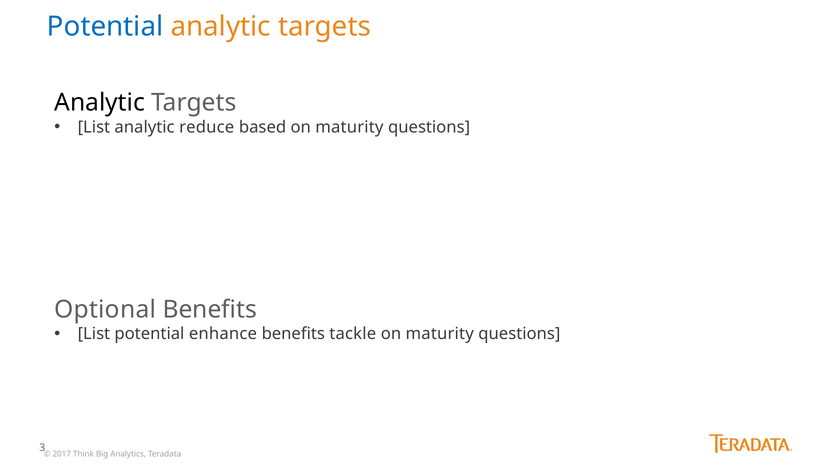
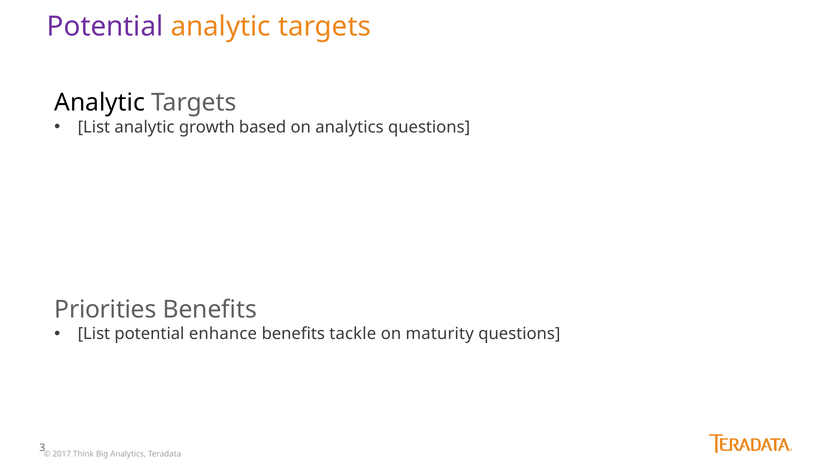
Potential colour: blue -> purple (105, 27)
reduce: reduce -> growth (207, 127)
based on maturity: maturity -> analytics (349, 127)
Optional: Optional -> Priorities (105, 310)
